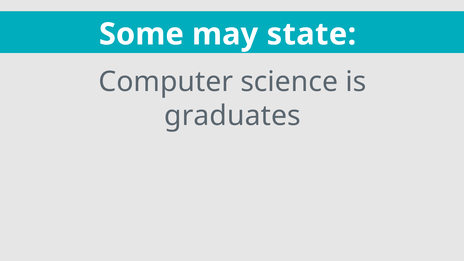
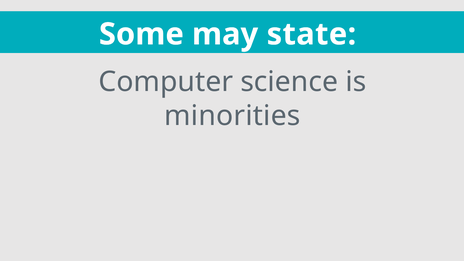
graduates: graduates -> minorities (232, 116)
